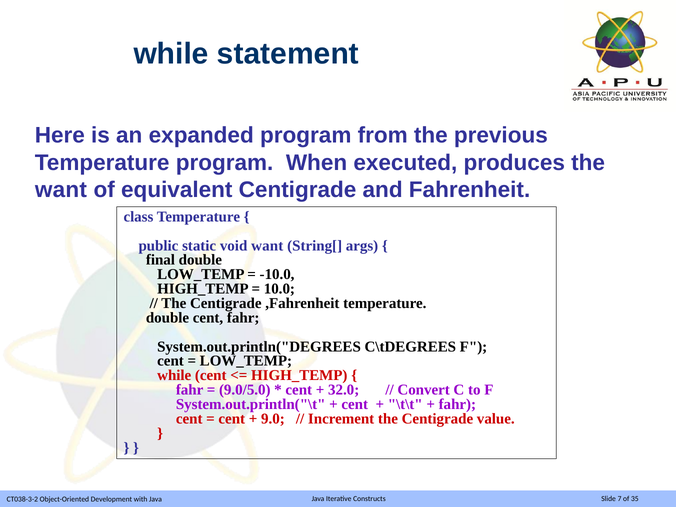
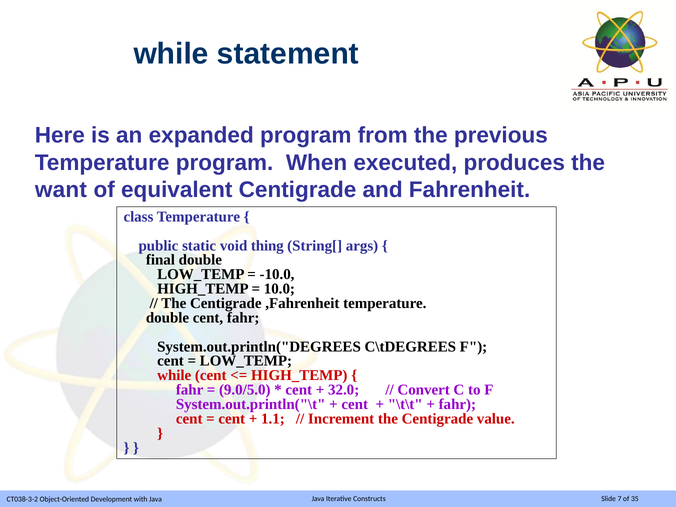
void want: want -> thing (267, 246)
9.0: 9.0 -> 1.1 (273, 419)
